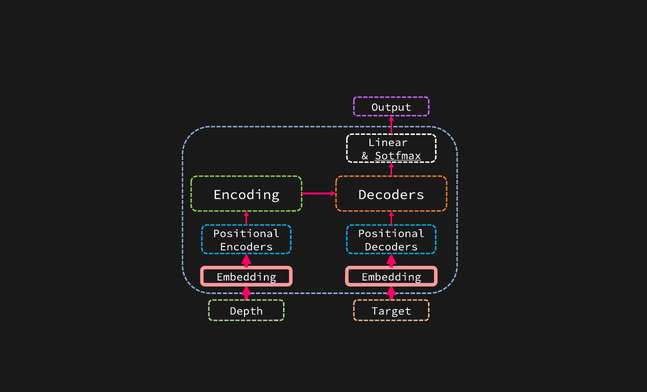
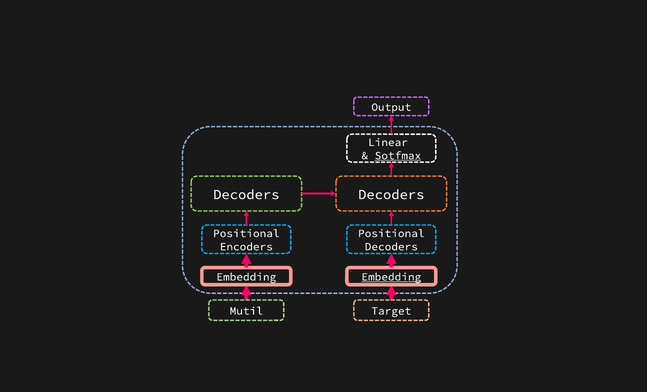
Encoding: Encoding -> Decoders (246, 195)
Embedding underline: none -> present (391, 277)
Depth: Depth -> Mutil (246, 311)
